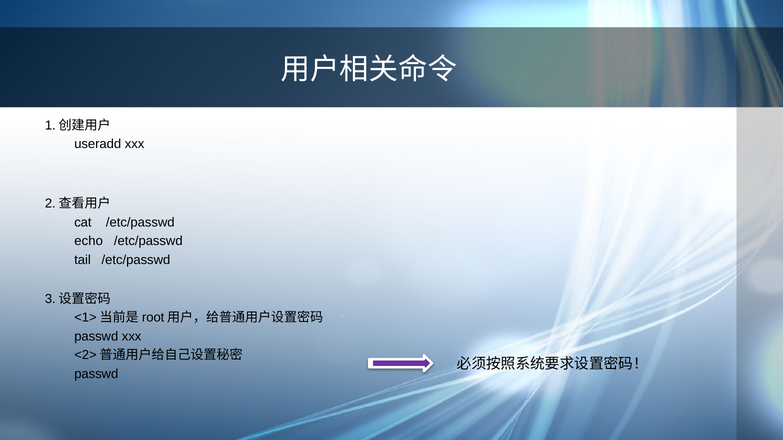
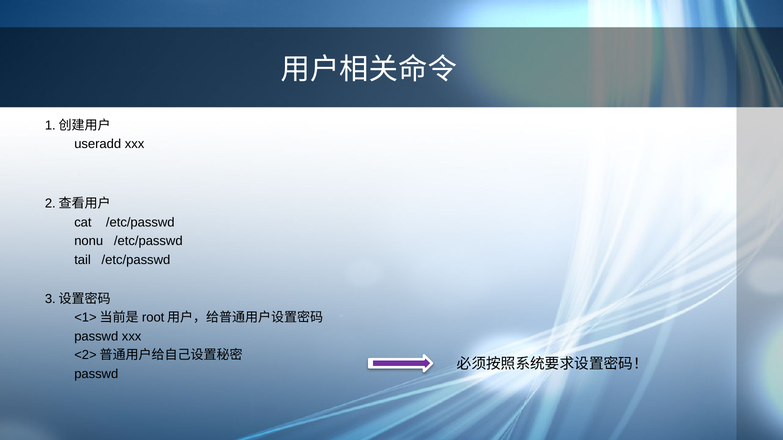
echo: echo -> nonu (89, 241)
